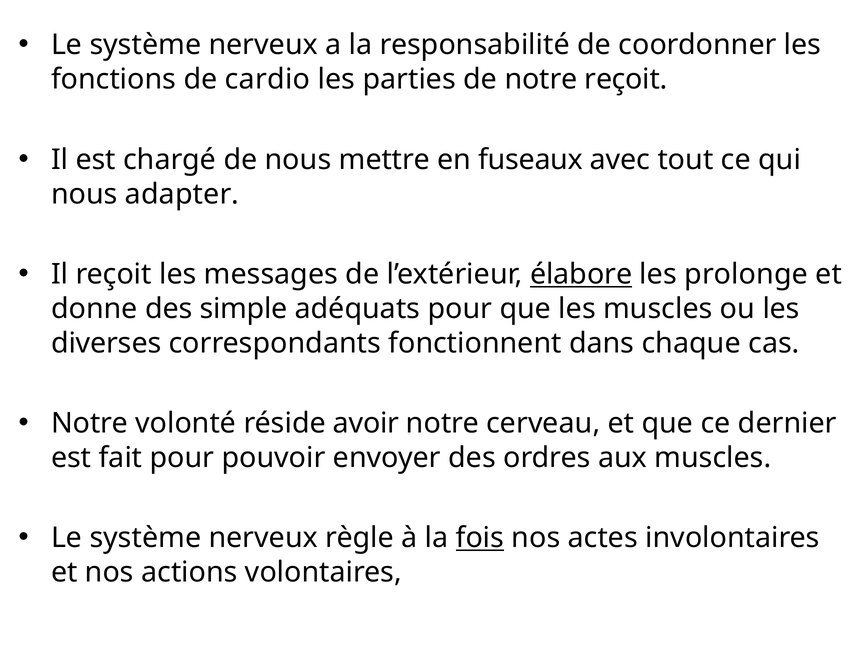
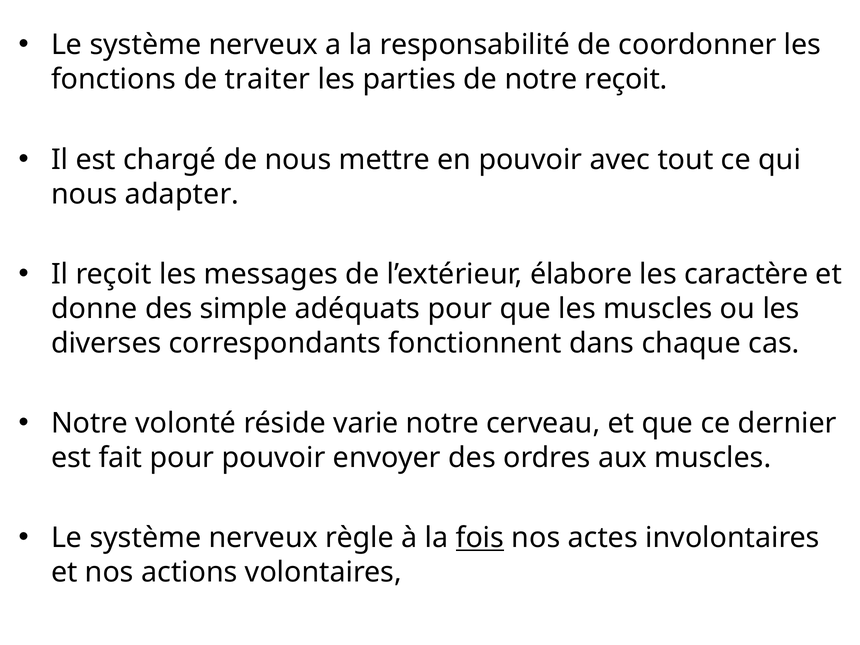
cardio: cardio -> traiter (268, 79)
en fuseaux: fuseaux -> pouvoir (530, 160)
élabore underline: present -> none (581, 274)
prolonge: prolonge -> caractère (746, 274)
avoir: avoir -> varie (366, 423)
